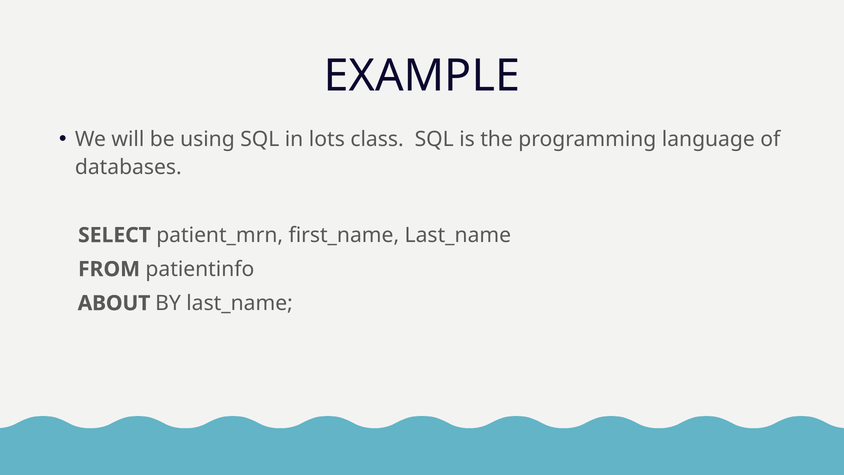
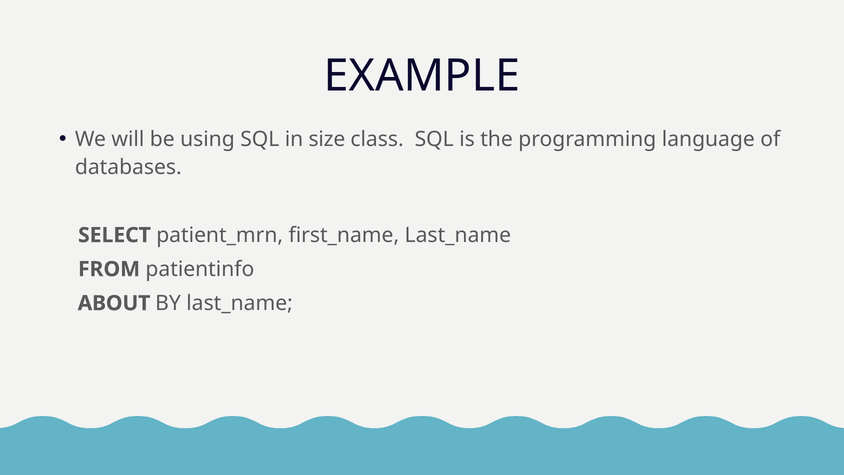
lots: lots -> size (327, 139)
